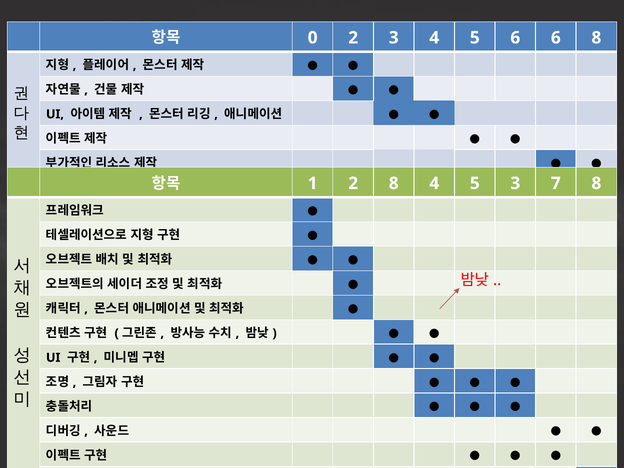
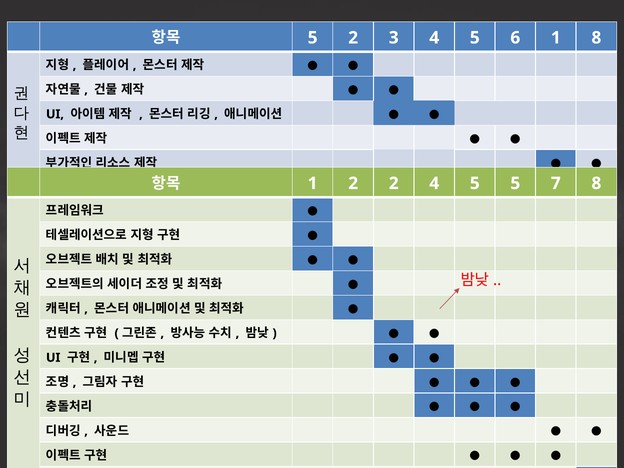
0: 0 -> 5 (313, 38)
6 6: 6 -> 1 (556, 38)
2 8: 8 -> 2 (394, 183)
5 3: 3 -> 5 (515, 183)
